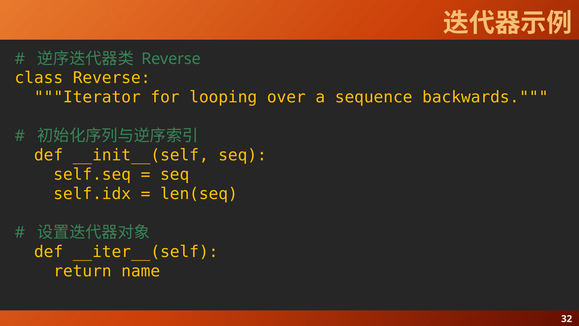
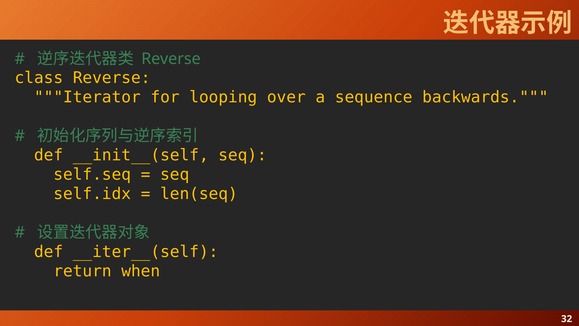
name: name -> when (141, 271)
